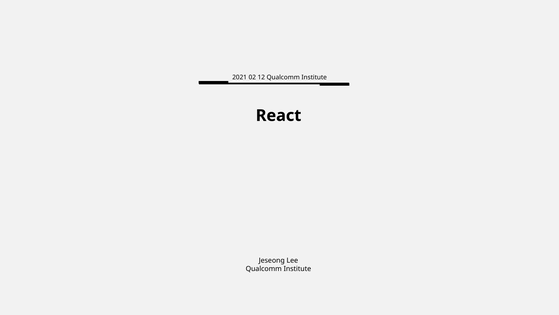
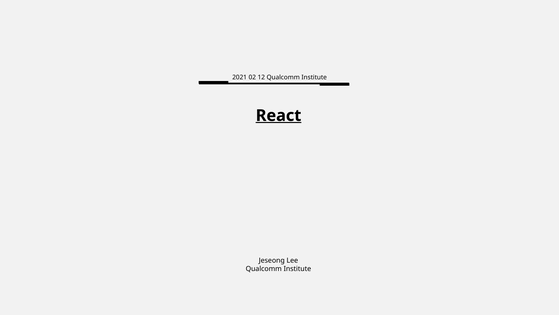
React underline: none -> present (279, 115)
